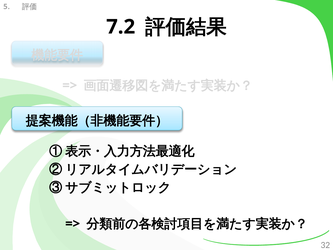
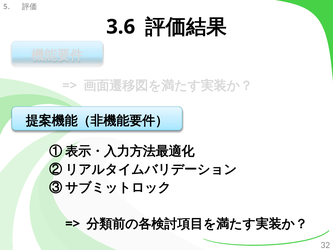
7.2: 7.2 -> 3.6 (121, 27)
